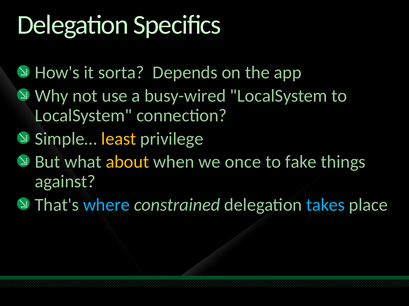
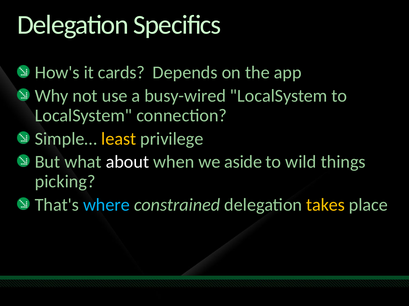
sorta: sorta -> cards (121, 73)
about colour: yellow -> white (127, 162)
once: once -> aside (243, 162)
fake: fake -> wild (301, 162)
against: against -> picking (65, 182)
takes colour: light blue -> yellow (326, 205)
